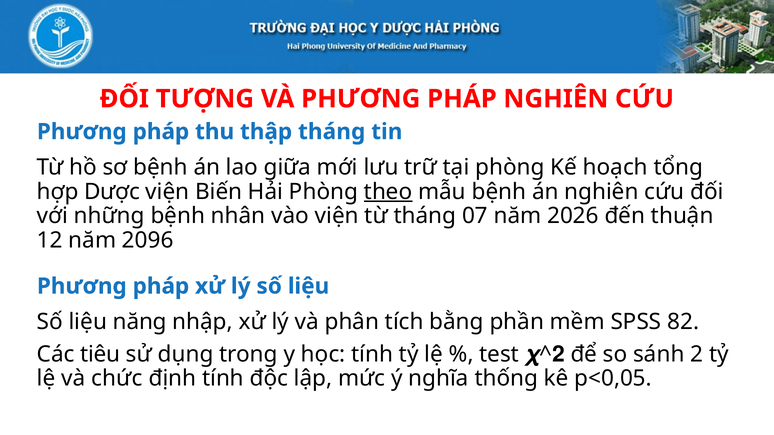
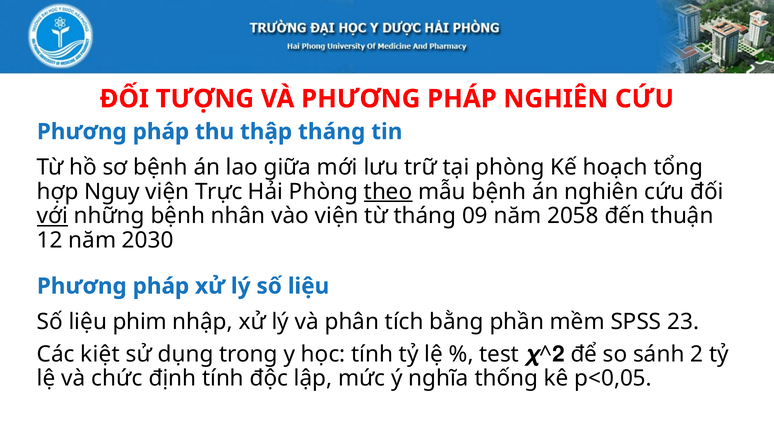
Dược: Dược -> Nguy (112, 192)
Biến: Biến -> Trực (219, 192)
với underline: none -> present (52, 216)
07: 07 -> 09 (475, 216)
2026: 2026 -> 2058 (573, 216)
2096: 2096 -> 2030 (148, 240)
năng: năng -> phim (140, 322)
82: 82 -> 23 (683, 322)
tiêu: tiêu -> kiệt (100, 354)
